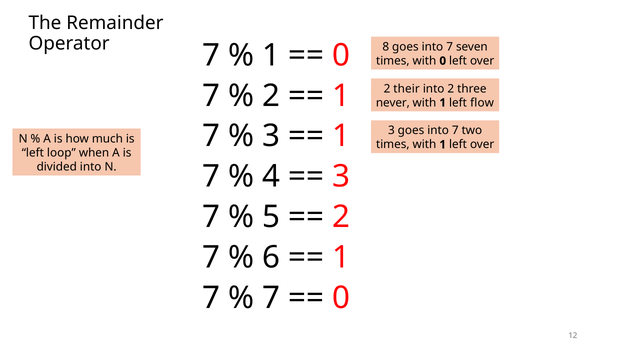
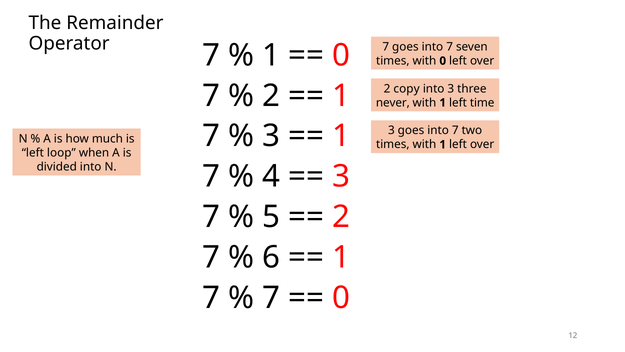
0 8: 8 -> 7 (386, 47)
their: their -> copy (407, 89)
into 2: 2 -> 3 (451, 89)
flow: flow -> time (482, 103)
